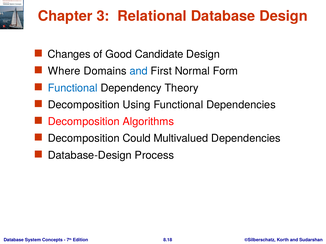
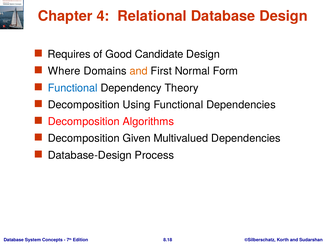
3: 3 -> 4 (103, 16)
Changes: Changes -> Requires (69, 54)
and colour: blue -> orange (139, 71)
Could: Could -> Given (137, 139)
